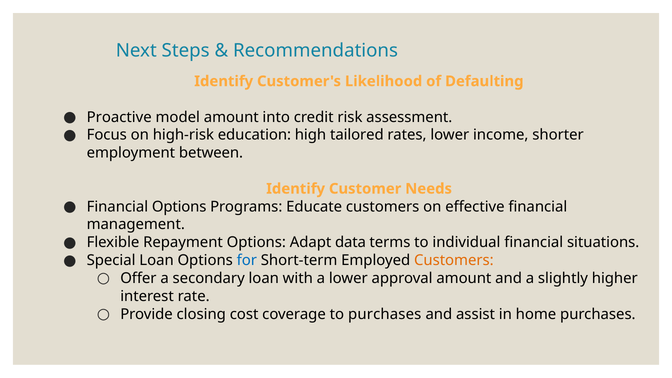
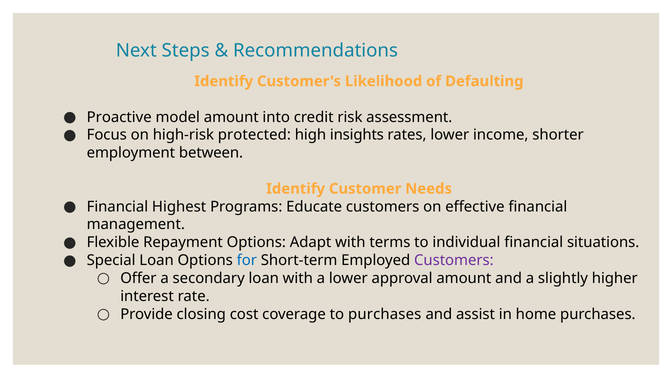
education: education -> protected (254, 135)
tailored: tailored -> insights (357, 135)
Financial Options: Options -> Highest (179, 207)
Adapt data: data -> with (350, 242)
Customers colour: orange -> purple (454, 260)
